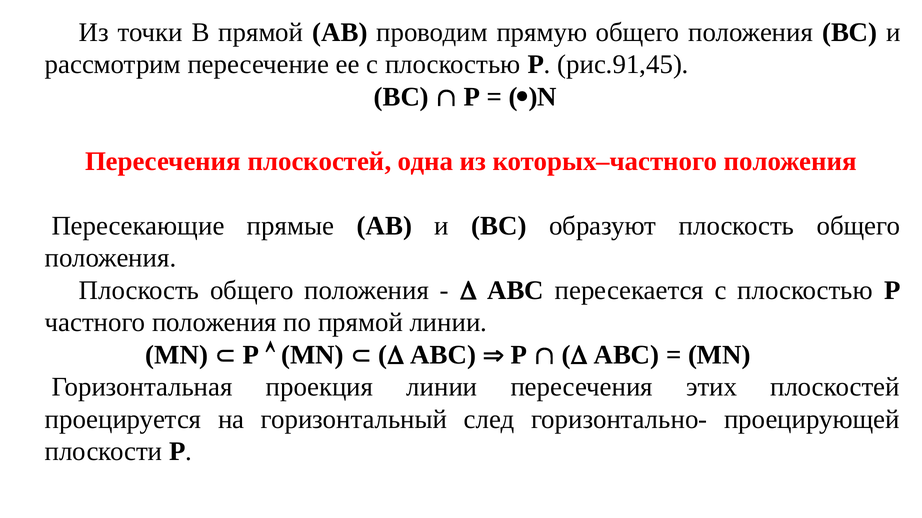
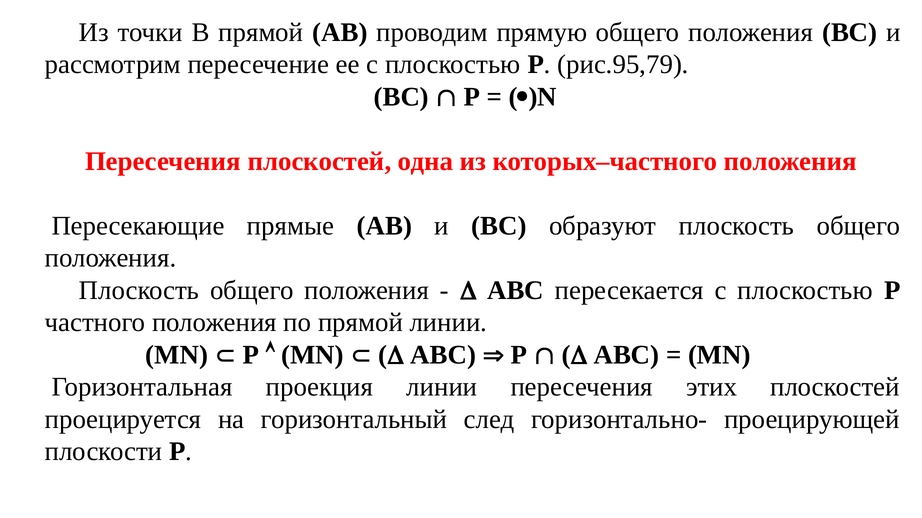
рис.91,45: рис.91,45 -> рис.95,79 (623, 65)
